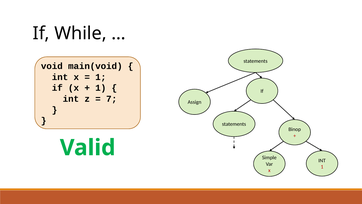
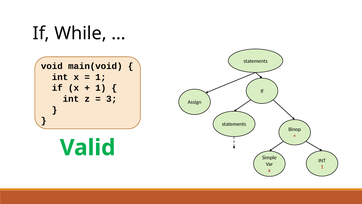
7: 7 -> 3 (112, 99)
